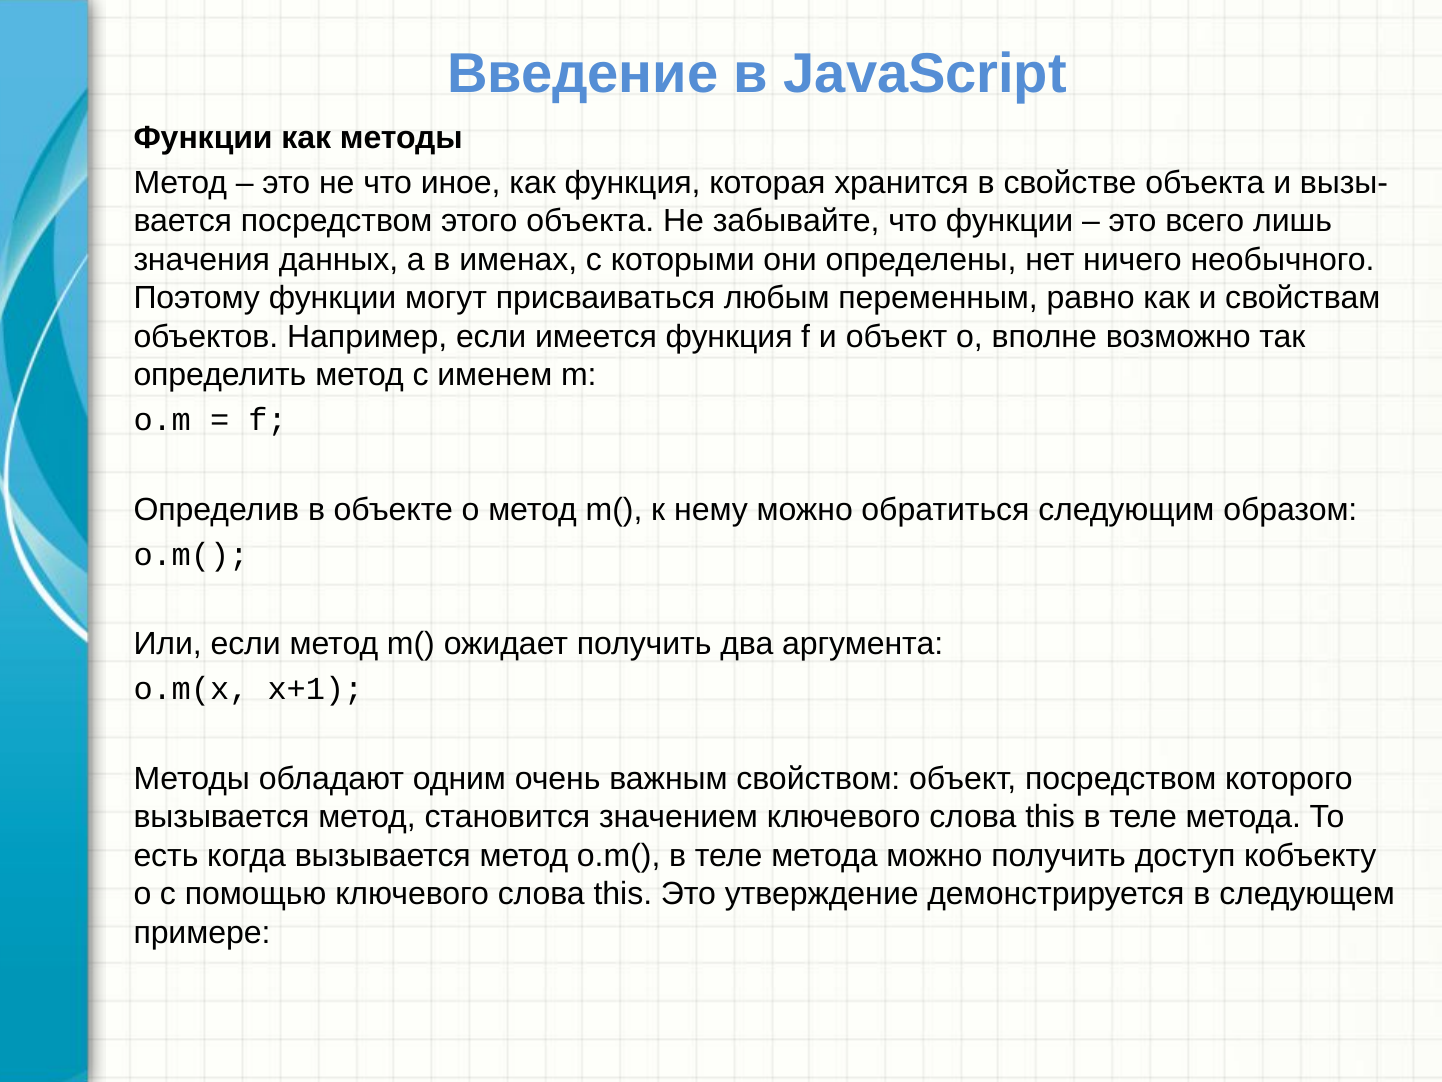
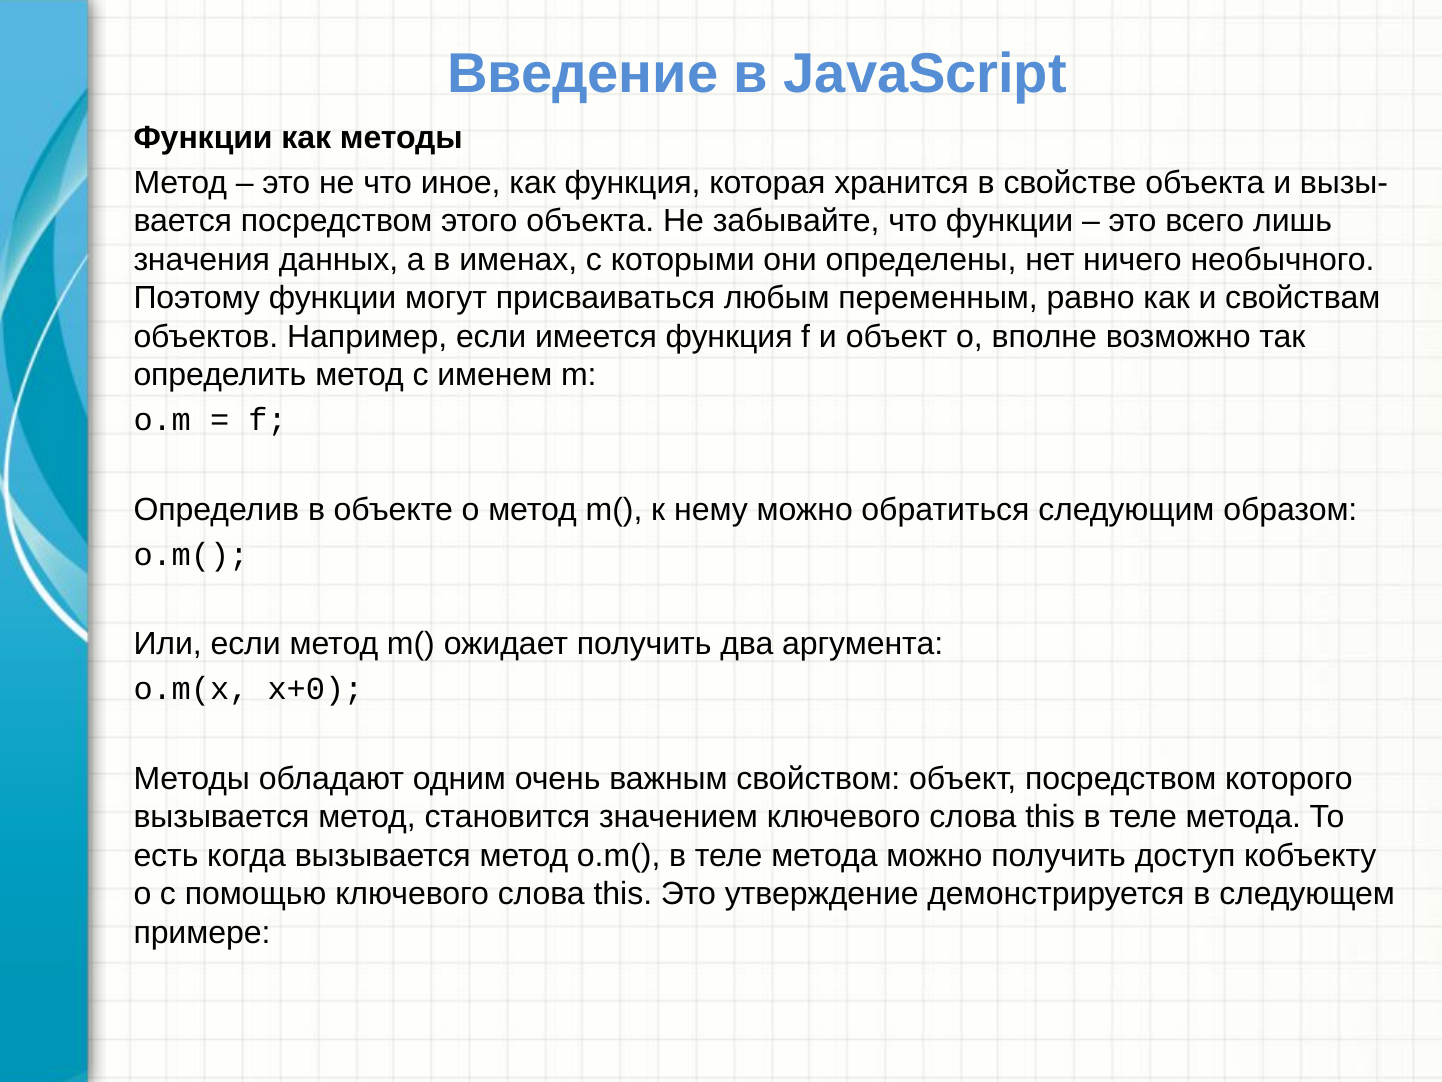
x+1: x+1 -> x+0 (315, 689)
